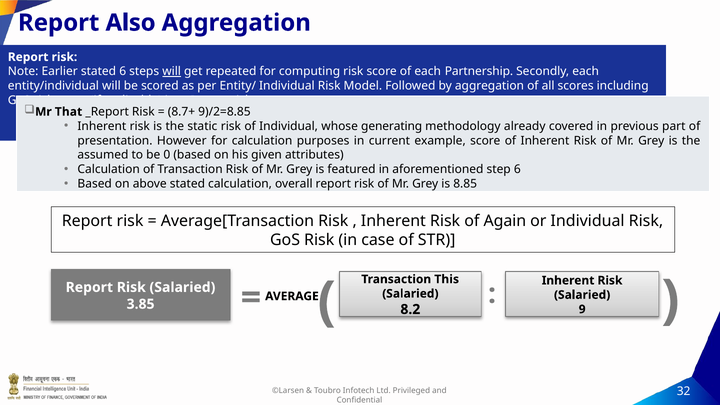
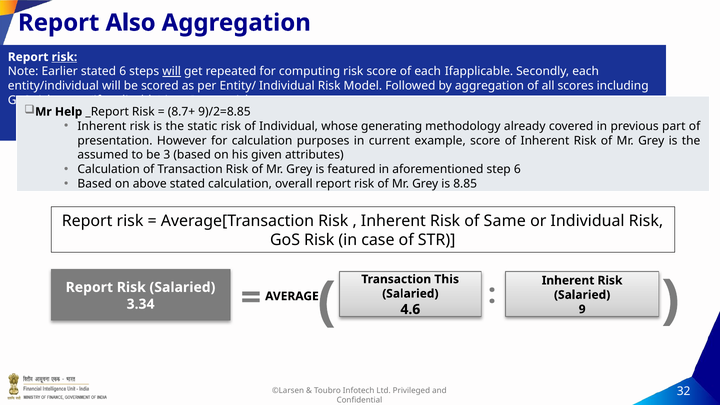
risk underline: none -> present (64, 57)
each Partnership: Partnership -> Ifapplicable (479, 71)
That: That -> Help (69, 112)
0: 0 -> 3 (167, 155)
Again: Again -> Same (505, 221)
3.85: 3.85 -> 3.34 (141, 304)
8.2: 8.2 -> 4.6 (410, 309)
